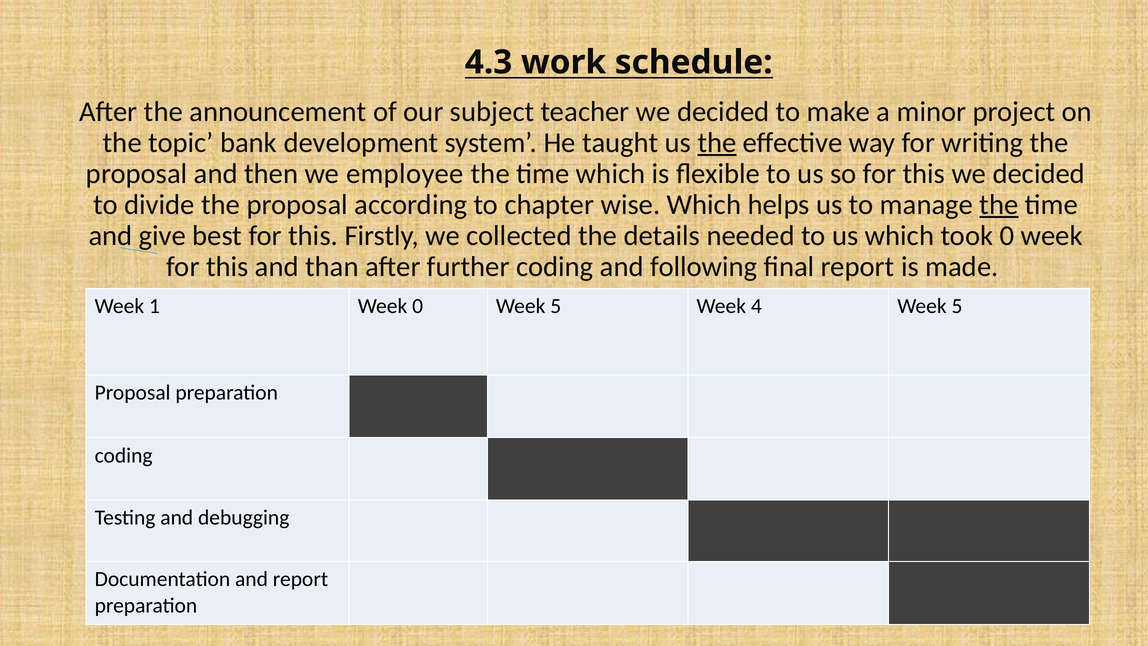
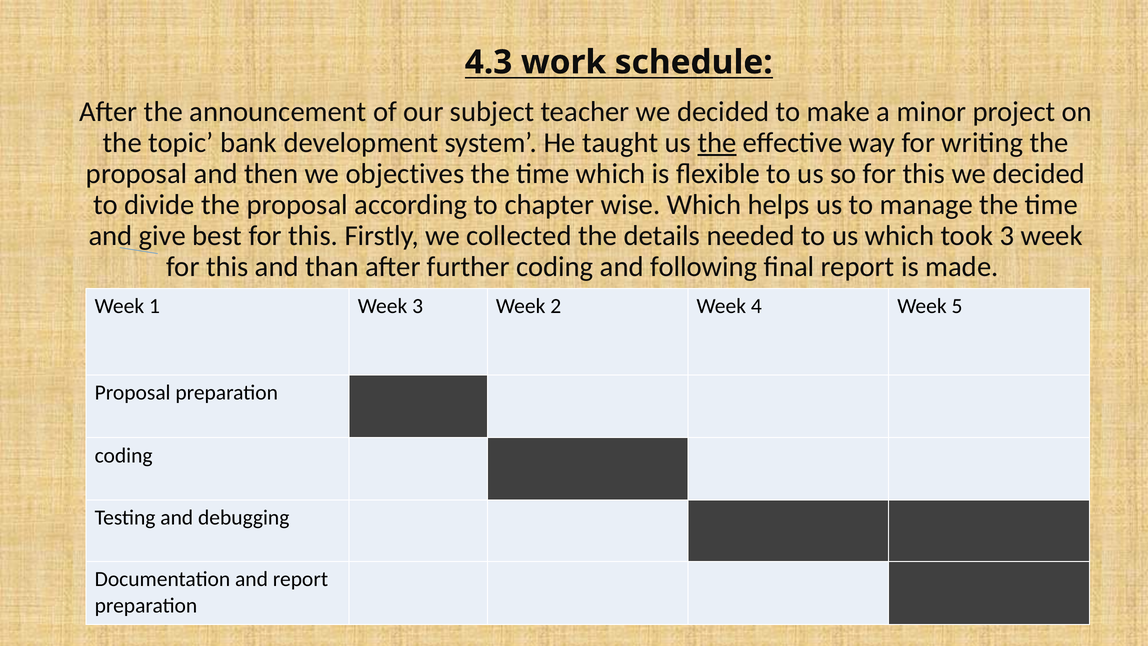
employee: employee -> objectives (405, 174)
the underline: present -> none (999, 205)
took 0: 0 -> 3 (1007, 236)
Week 0: 0 -> 3 (418, 306)
5: 5 -> 2 (556, 306)
